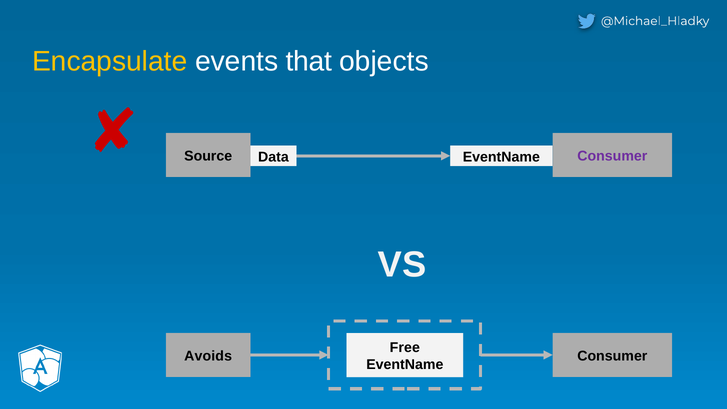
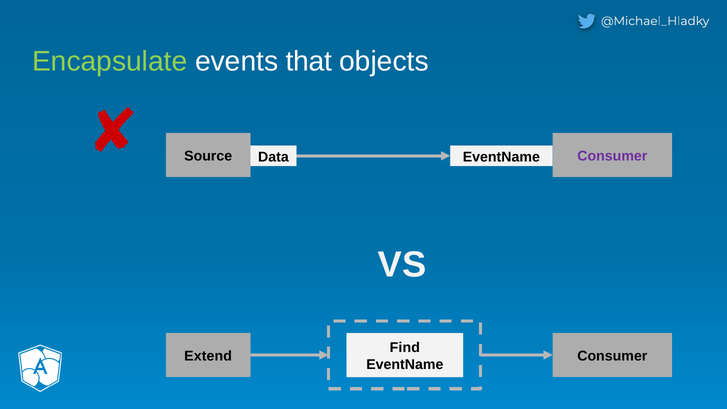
Encapsulate colour: yellow -> light green (110, 62)
Avoids: Avoids -> Extend (208, 356)
Free: Free -> Find (405, 348)
